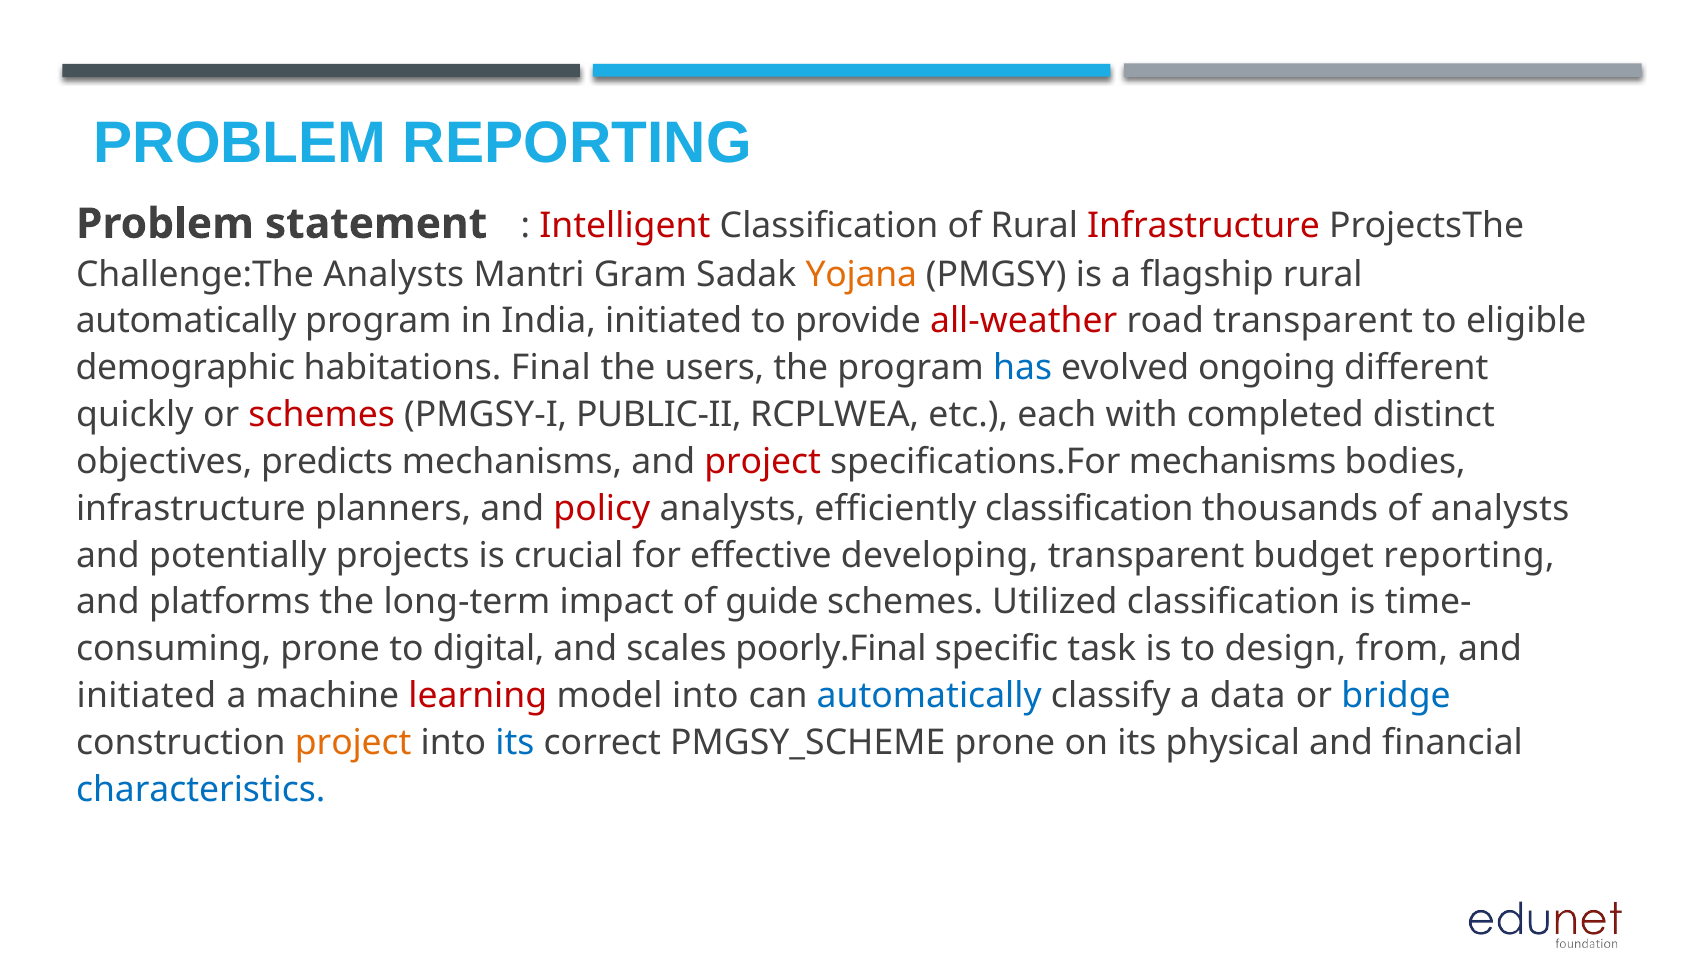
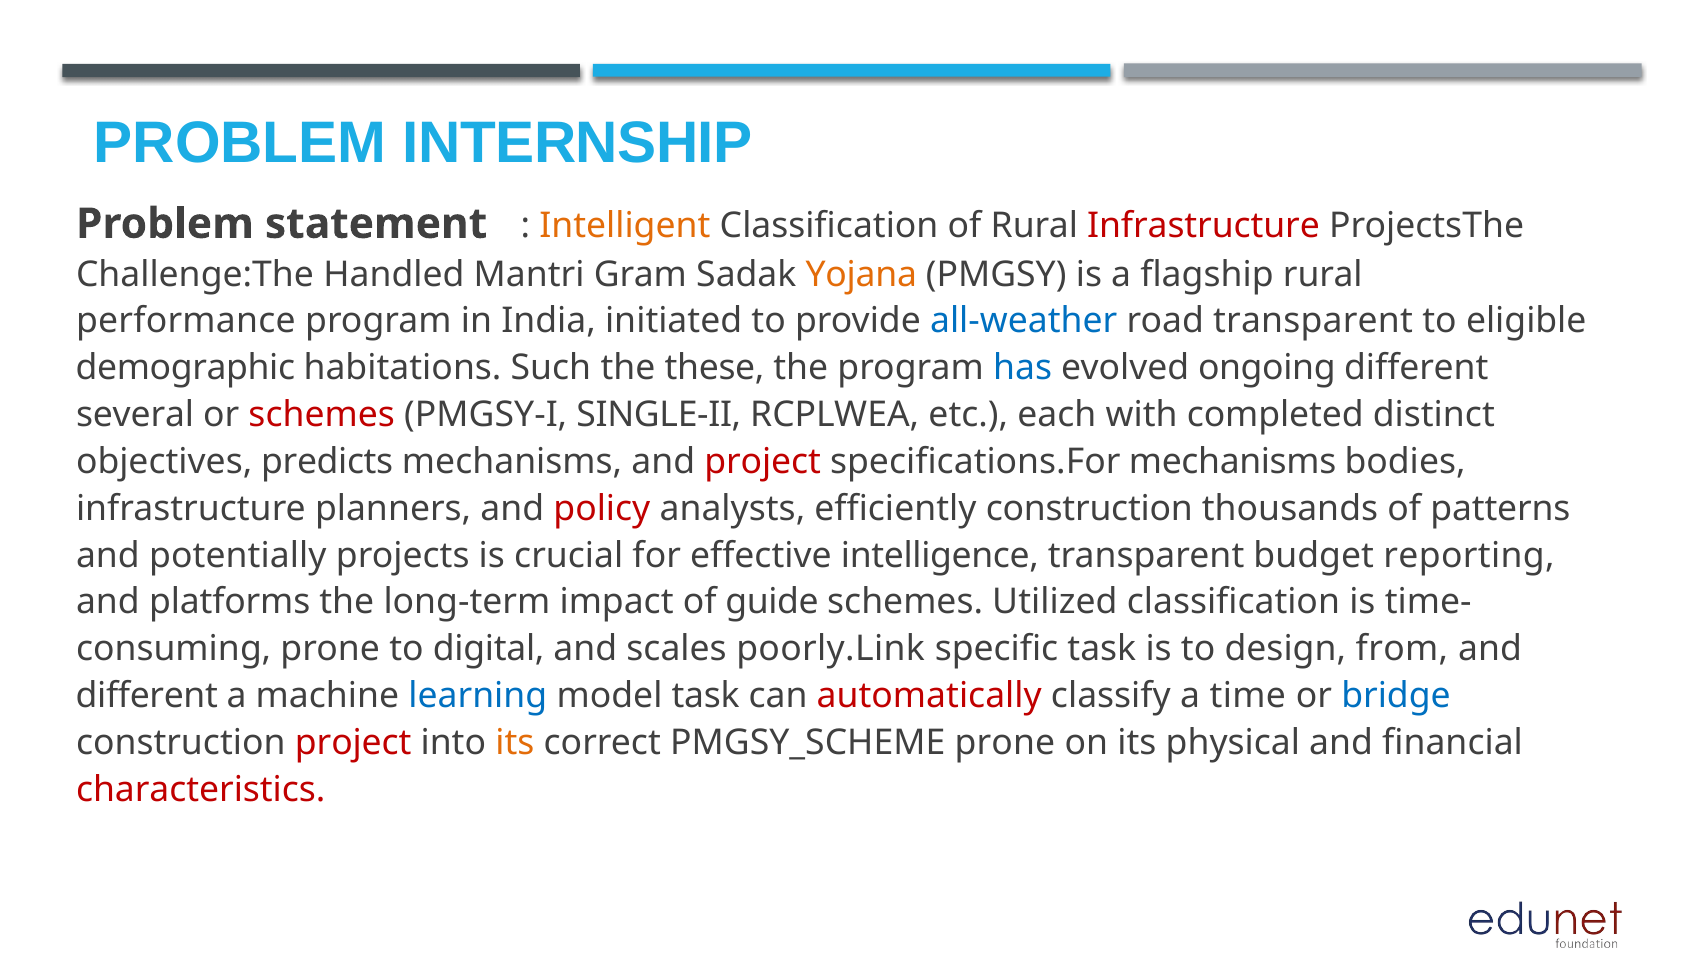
PROBLEM REPORTING: REPORTING -> INTERNSHIP (578, 144)
Intelligent colour: red -> orange (625, 226)
Challenge:The Analysts: Analysts -> Handled (394, 275)
automatically: automatically -> performance (186, 321)
all-weather colour: red -> blue (1024, 321)
Final: Final -> Such (551, 368)
users: users -> these (715, 368)
quickly: quickly -> several (135, 415)
PUBLIC-II: PUBLIC-II -> SINGLE-II (659, 415)
efficiently classification: classification -> construction (1089, 509)
of analysts: analysts -> patterns (1500, 509)
developing: developing -> intelligence (940, 556)
poorly.Final: poorly.Final -> poorly.Link (831, 649)
initiated: initiated -> different (147, 696)
learning colour: red -> blue (478, 696)
model into: into -> task (706, 696)
automatically colour: blue -> red (929, 696)
data: data -> time (1248, 696)
project colour: orange -> red (353, 743)
its colour: blue -> orange (515, 743)
characteristics colour: blue -> red (201, 790)
